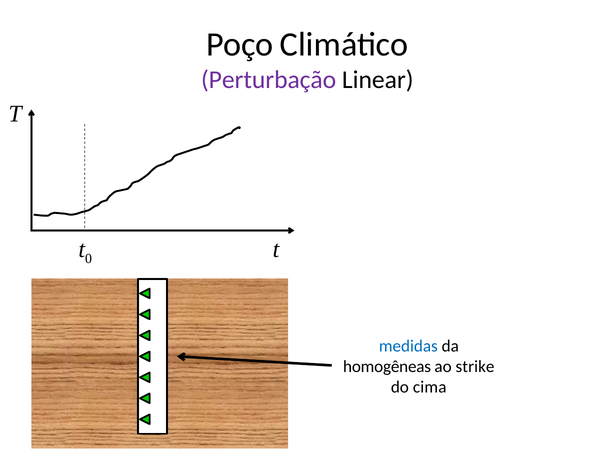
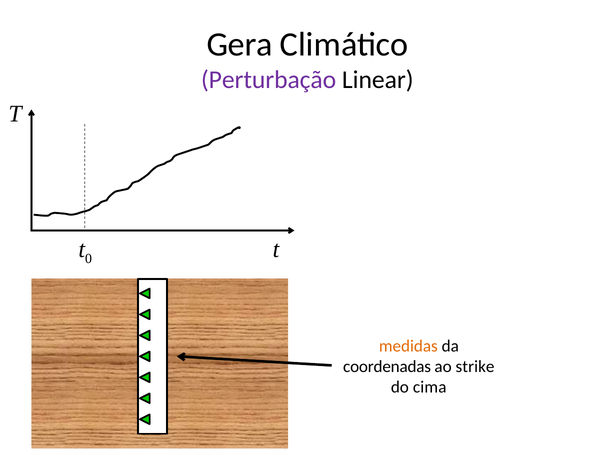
Poço: Poço -> Gera (240, 44)
medidas colour: blue -> orange (408, 346)
homogêneas: homogêneas -> coordenadas (387, 367)
